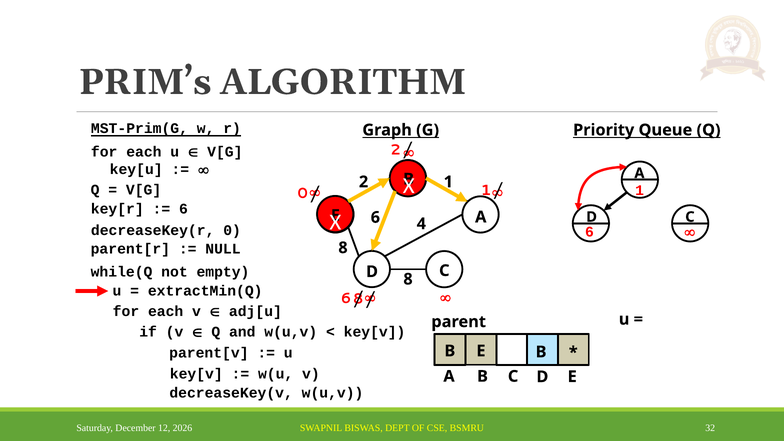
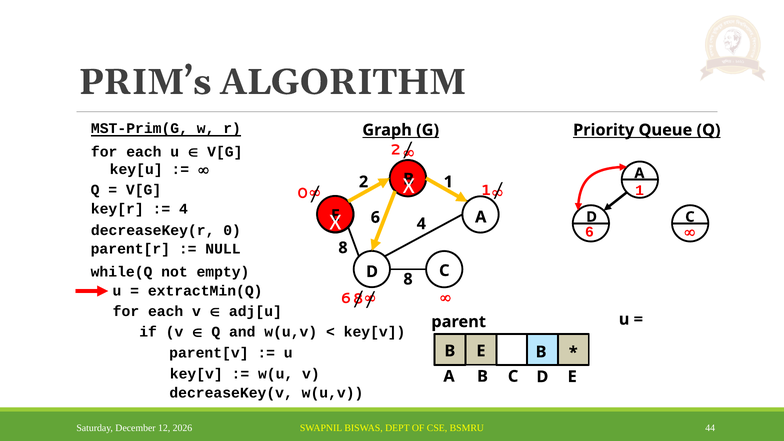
6: 6 -> 4 (183, 209)
32: 32 -> 44 (710, 428)
